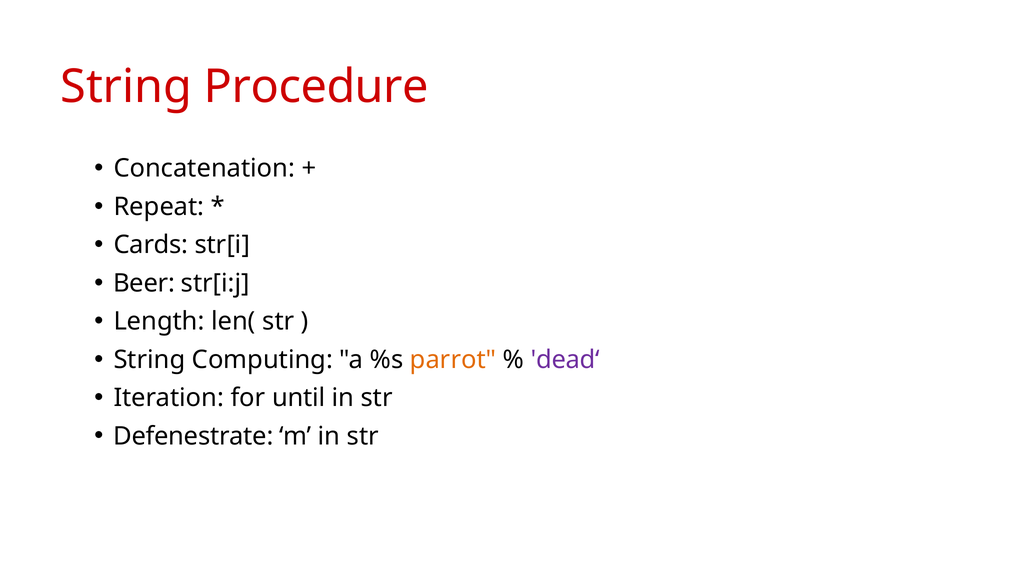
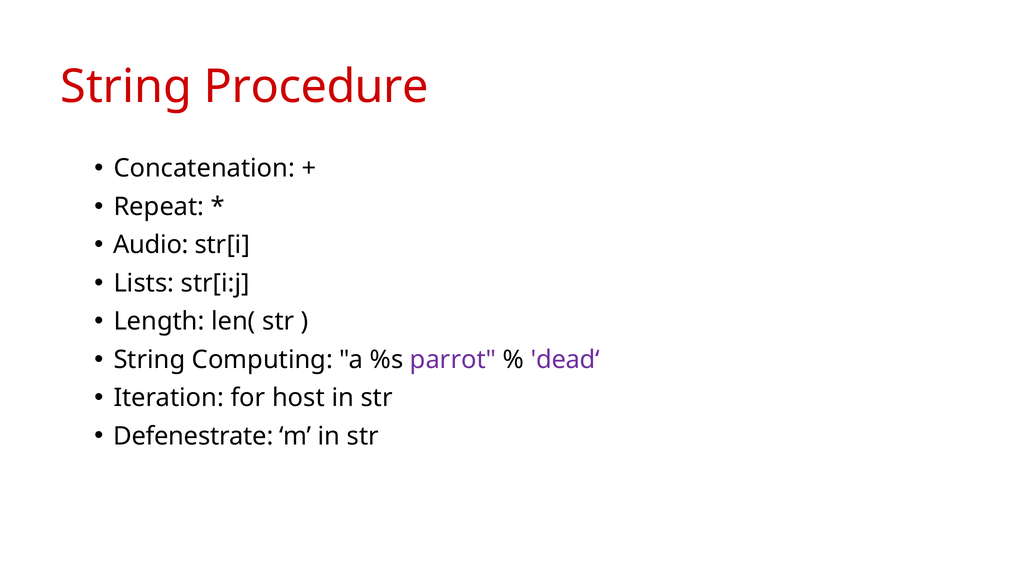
Cards: Cards -> Audio (151, 245)
Beer: Beer -> Lists (144, 283)
parrot colour: orange -> purple (453, 360)
until: until -> host (299, 398)
